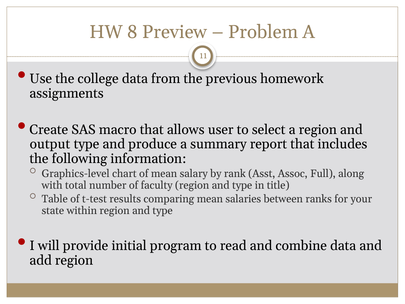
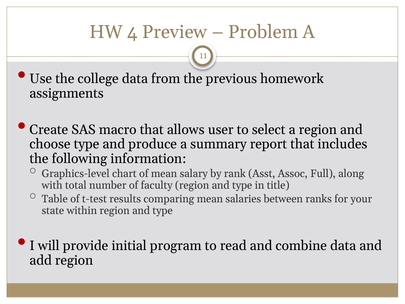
8: 8 -> 4 (132, 32)
output: output -> choose (50, 144)
